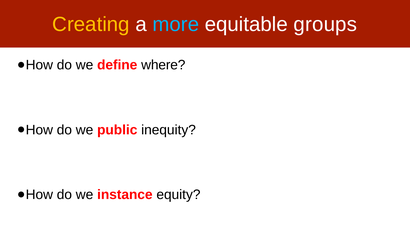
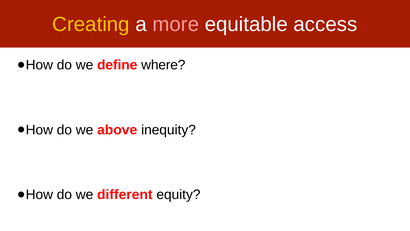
more colour: light blue -> pink (176, 24)
groups: groups -> access (325, 24)
public: public -> above (117, 130)
instance: instance -> different (125, 194)
